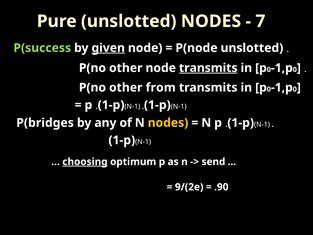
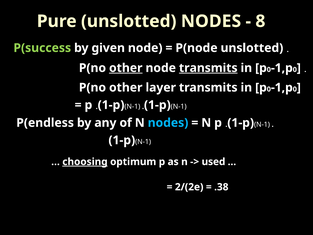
7: 7 -> 8 (260, 21)
given underline: present -> none (108, 48)
other underline: none -> present (126, 68)
from: from -> layer (161, 87)
P(bridges: P(bridges -> P(endless (45, 123)
nodes colour: yellow -> light blue (168, 123)
send: send -> used (213, 162)
9/(2e: 9/(2e -> 2/(2e (189, 187)
.90: .90 -> .38 (221, 187)
